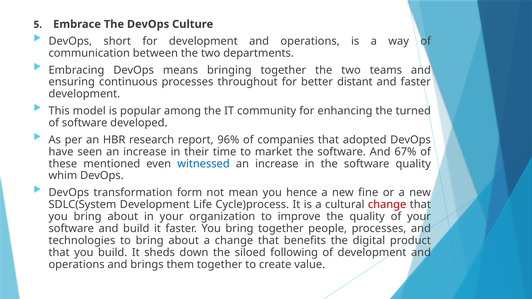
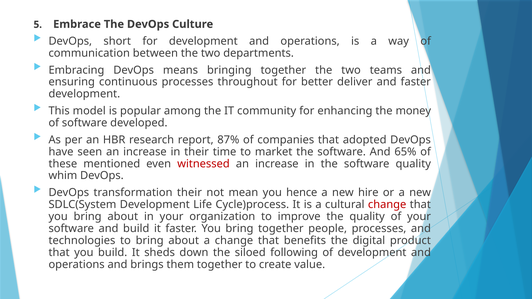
distant: distant -> deliver (355, 82)
turned: turned -> money (413, 111)
96%: 96% -> 87% (228, 140)
67%: 67% -> 65% (405, 152)
witnessed colour: blue -> red (203, 164)
transformation form: form -> their (189, 193)
fine: fine -> hire (368, 193)
